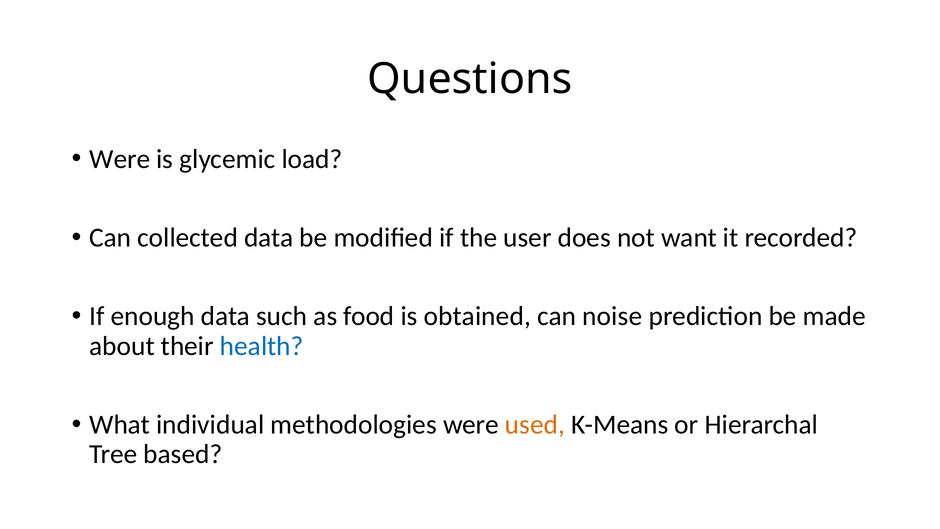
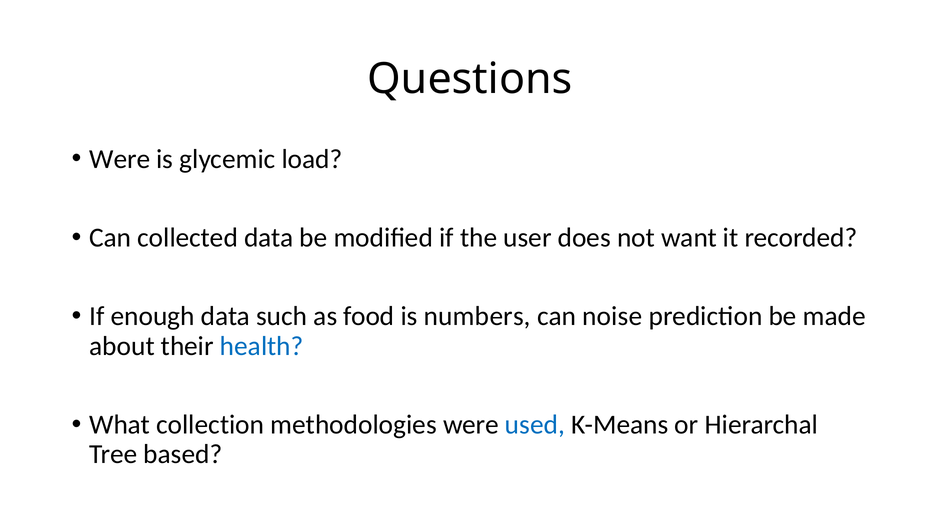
obtained: obtained -> numbers (477, 316)
individual: individual -> collection (210, 424)
used colour: orange -> blue (535, 424)
